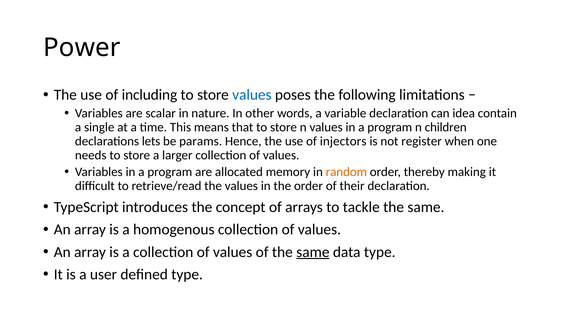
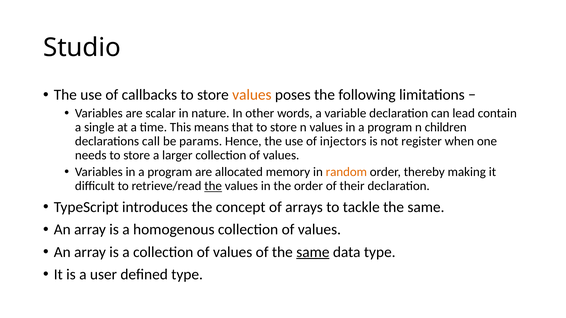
Power: Power -> Studio (82, 48)
including: including -> callbacks (149, 95)
values colour: blue -> orange (252, 95)
idea: idea -> lead (464, 113)
lets: lets -> call (151, 141)
the underline: none -> present (213, 186)
